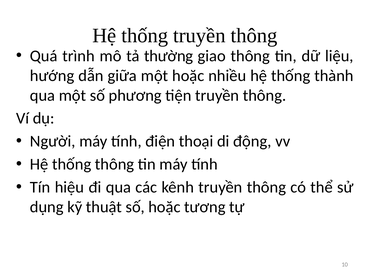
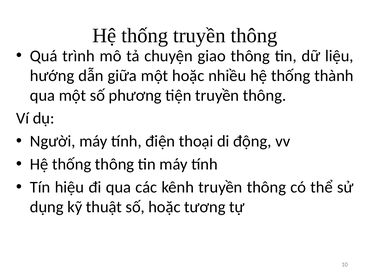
thường: thường -> chuyện (169, 56)
